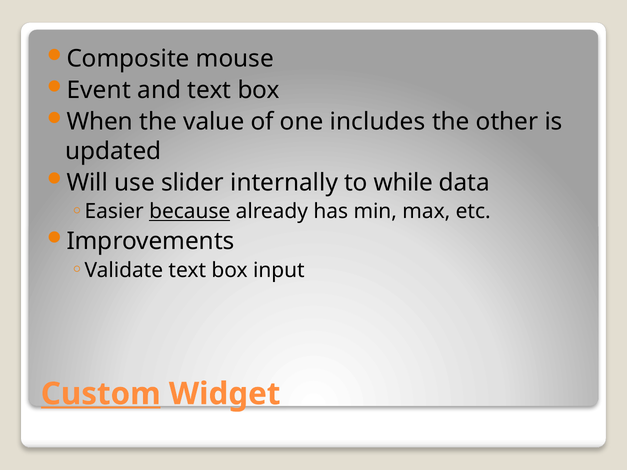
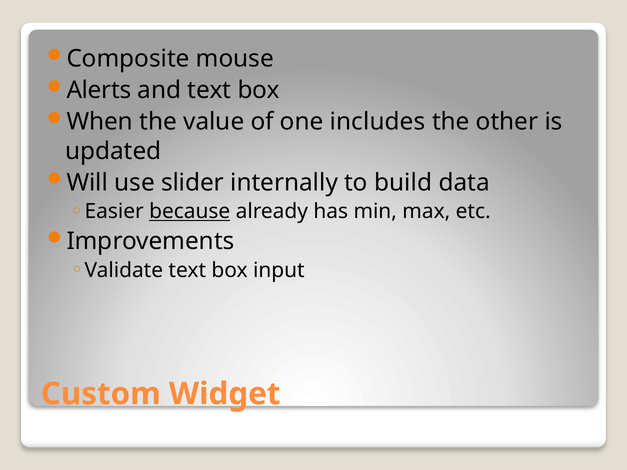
Event: Event -> Alerts (99, 90)
while: while -> build (403, 183)
Custom underline: present -> none (101, 394)
